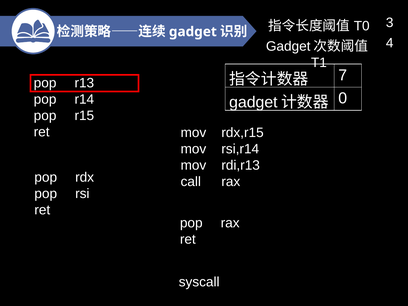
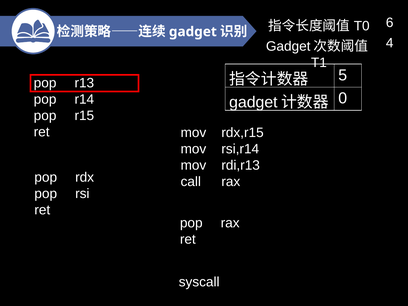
3: 3 -> 6 (390, 23)
7: 7 -> 5 (343, 75)
